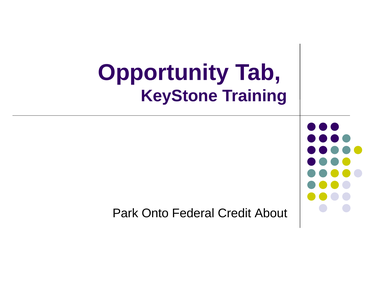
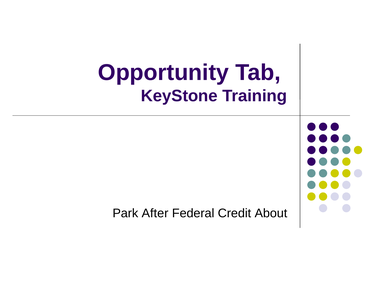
Onto: Onto -> After (155, 213)
